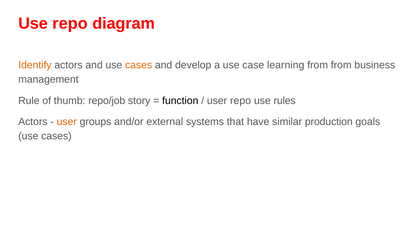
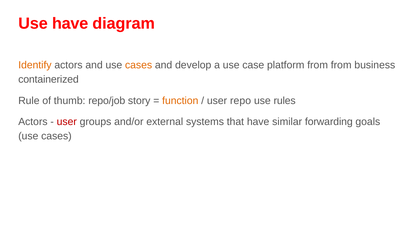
Use repo: repo -> have (70, 24)
learning: learning -> platform (286, 65)
management: management -> containerized (48, 79)
function colour: black -> orange (180, 101)
user colour: orange -> red (67, 122)
production: production -> forwarding (329, 122)
